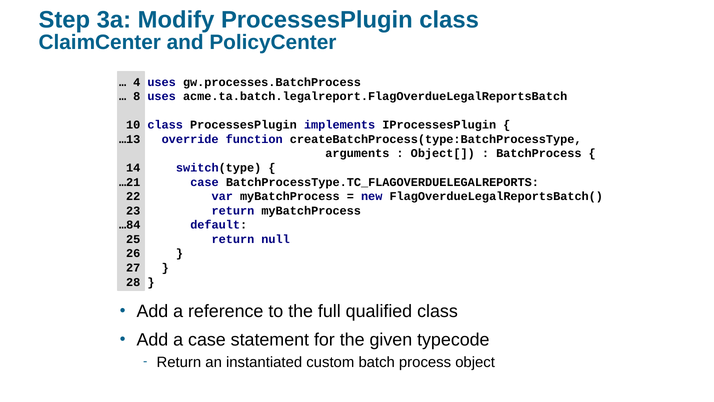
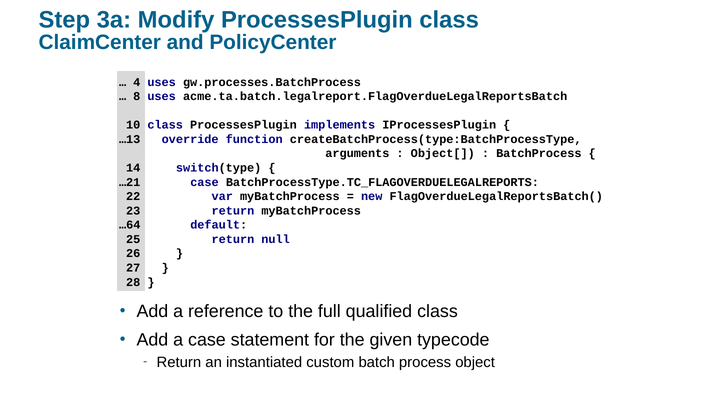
…84: …84 -> …64 (130, 225)
